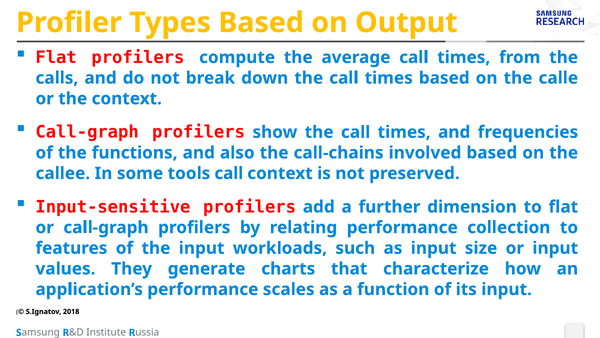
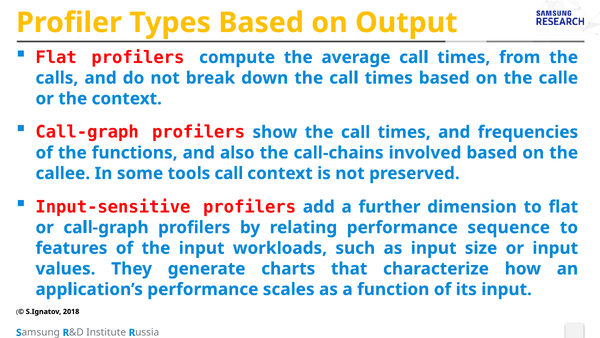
collection: collection -> sequence (509, 227)
